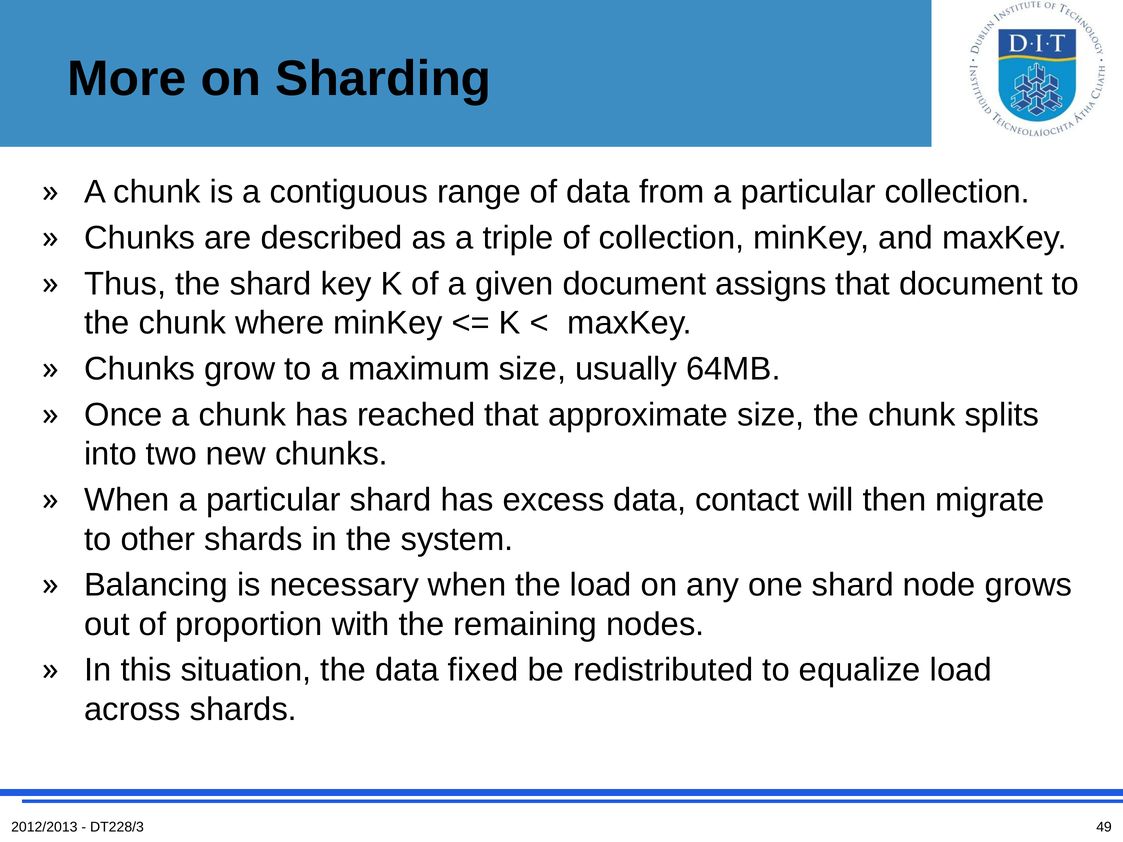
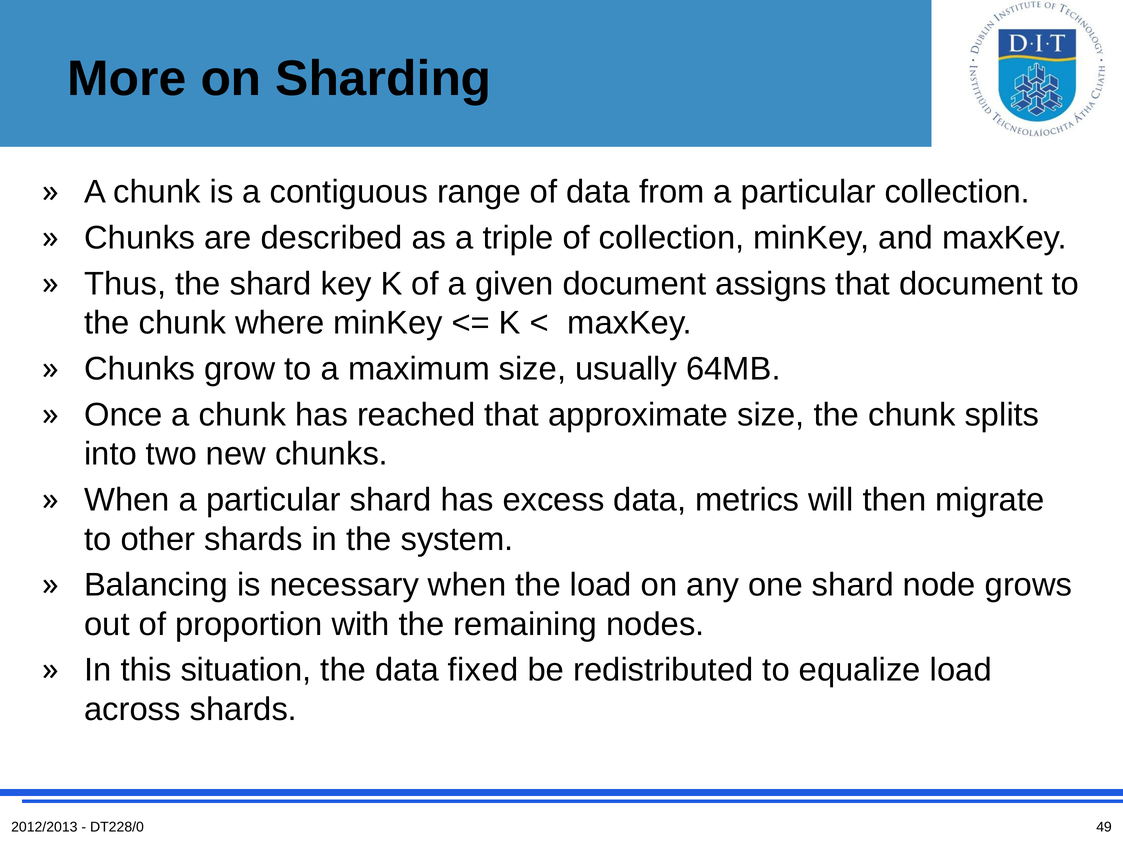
contact: contact -> metrics (747, 500)
DT228/3: DT228/3 -> DT228/0 (117, 827)
